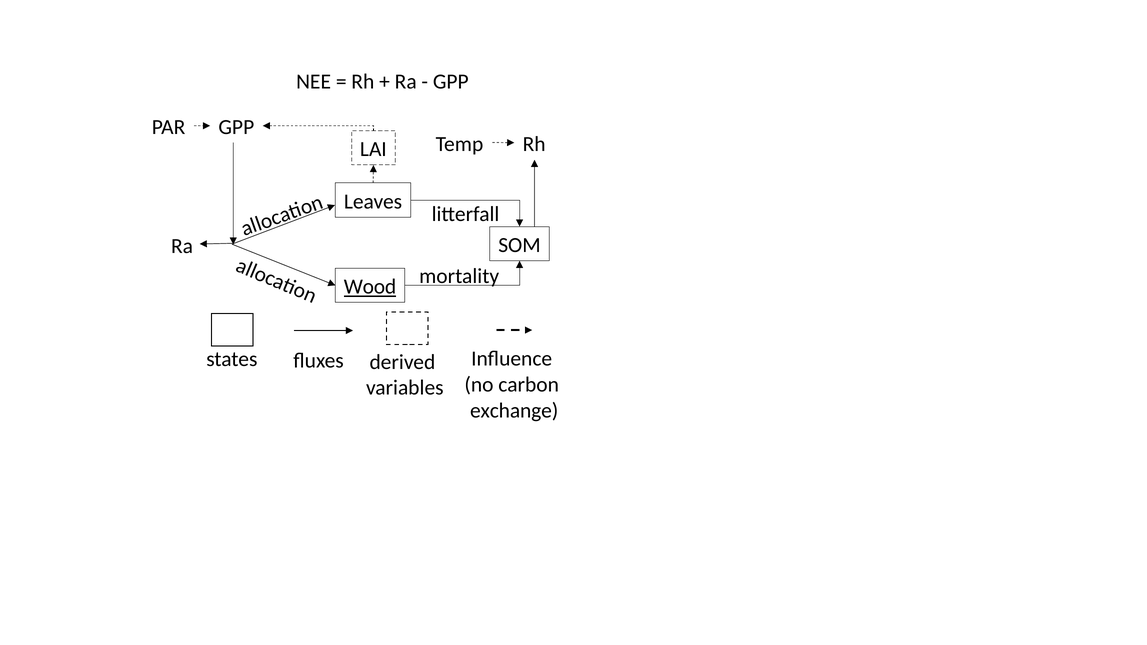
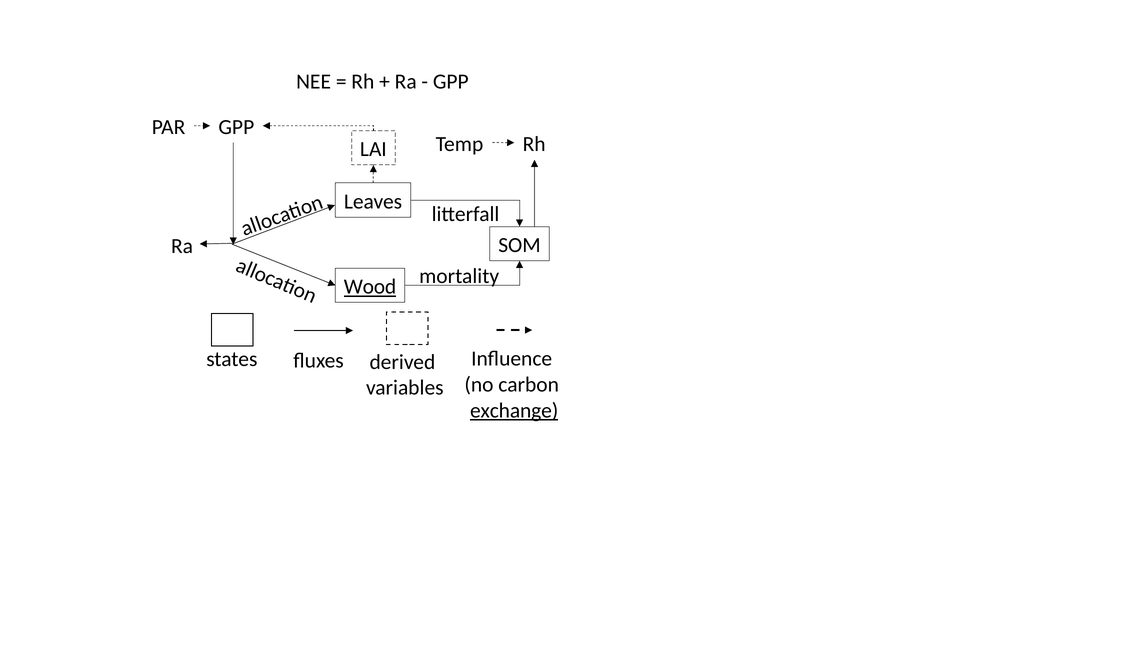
exchange underline: none -> present (514, 411)
